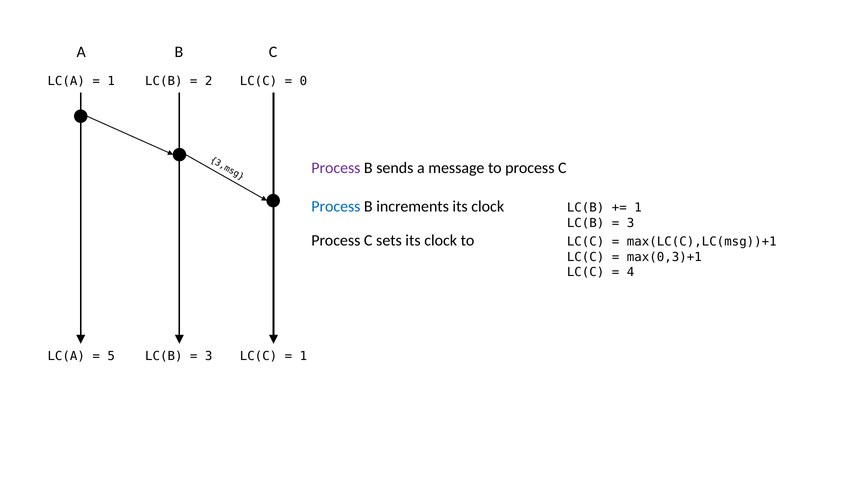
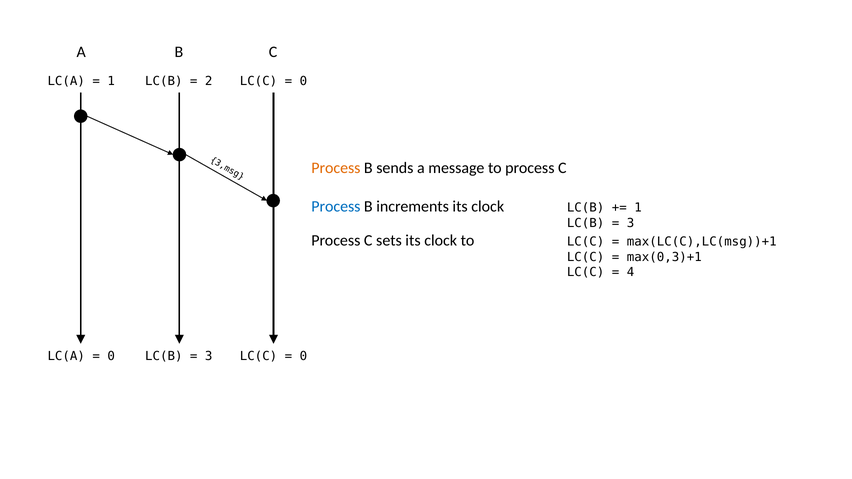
Process colour: purple -> orange (336, 168)
5: 5 -> 0 (111, 357)
1: 1 -> 0 (303, 357)
